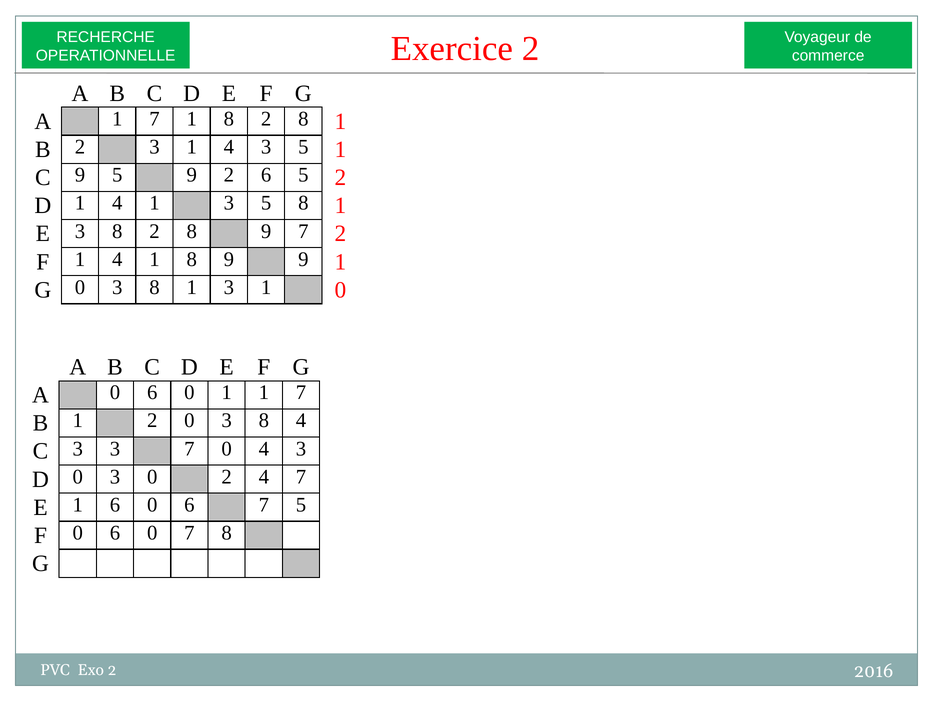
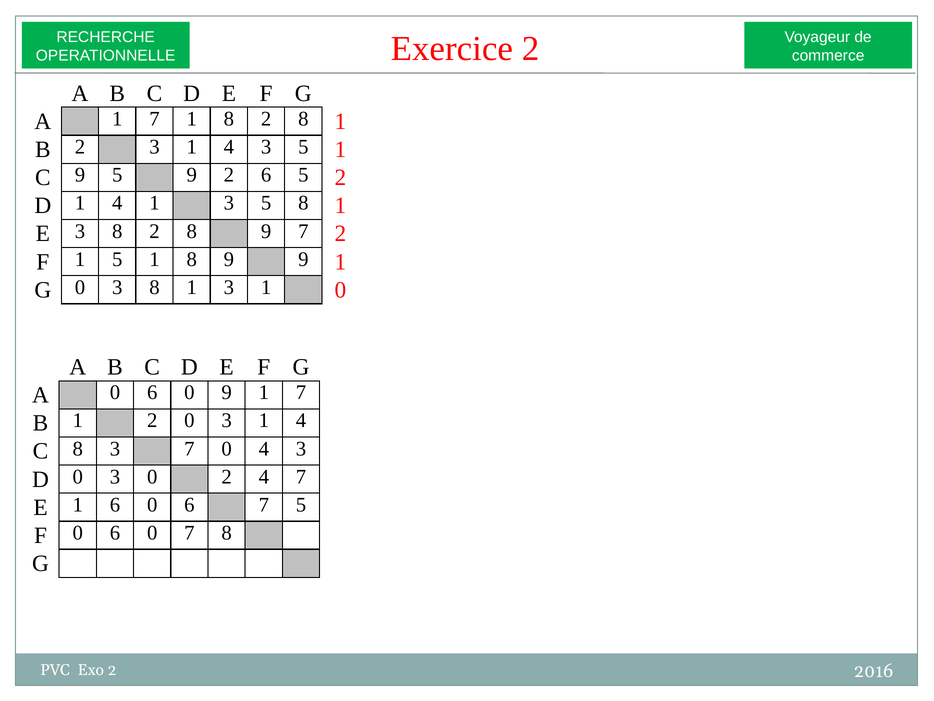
F 1 4: 4 -> 5 (117, 259)
0 1: 1 -> 9 (227, 392)
2 0 3 8: 8 -> 1 (264, 420)
C 3: 3 -> 8 (78, 448)
